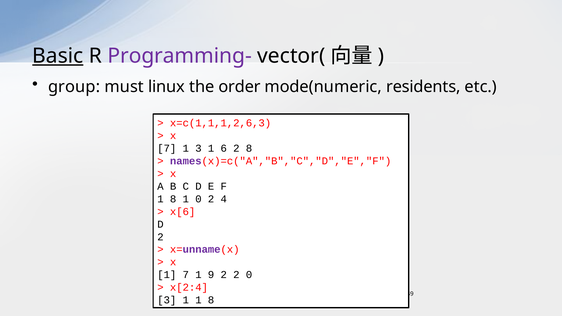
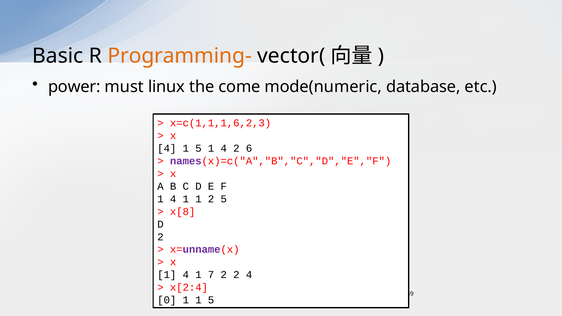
Basic underline: present -> none (58, 56)
Programming- colour: purple -> orange (180, 56)
group: group -> power (74, 87)
order: order -> come (239, 87)
residents: residents -> database (423, 87)
x=c(1,1,1,2,6,3: x=c(1,1,1,2,6,3 -> x=c(1,1,1,6,2,3 (221, 123)
7: 7 -> 4 (167, 148)
3: 3 -> 5 (198, 148)
6: 6 -> 4 (224, 148)
2 8: 8 -> 6 (249, 148)
8: 8 -> 4 (173, 199)
0: 0 -> 1 (198, 199)
2 4: 4 -> 5 (224, 199)
x[6: x[6 -> x[8 (183, 212)
7: 7 -> 4 (186, 275)
9: 9 -> 7 (211, 275)
2 0: 0 -> 4 (249, 275)
3: 3 -> 0 (167, 300)
1 1 8: 8 -> 5 (211, 300)
